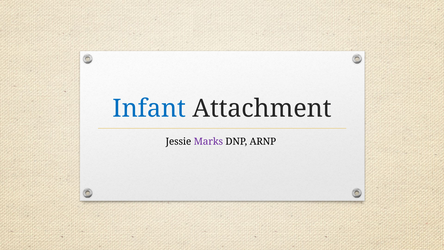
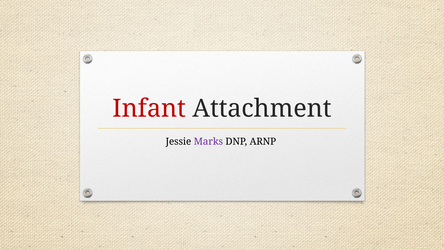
Infant colour: blue -> red (149, 108)
